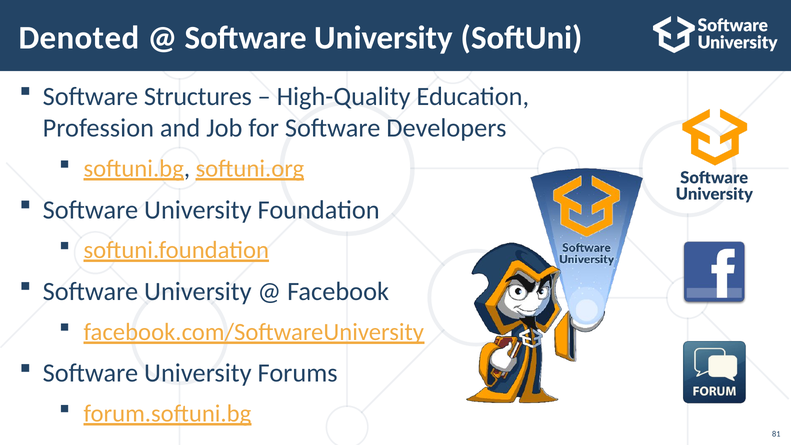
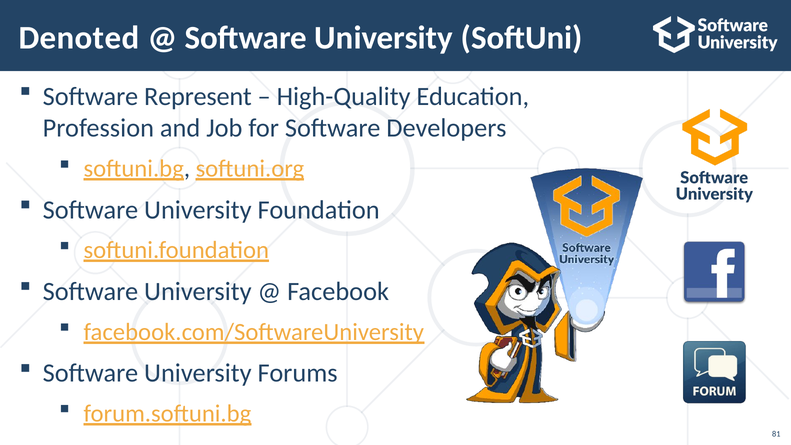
Structures: Structures -> Represent (198, 97)
